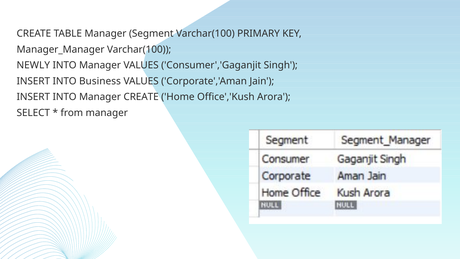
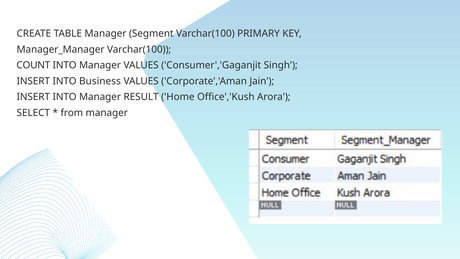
NEWLY: NEWLY -> COUNT (33, 65)
Manager CREATE: CREATE -> RESULT (141, 97)
